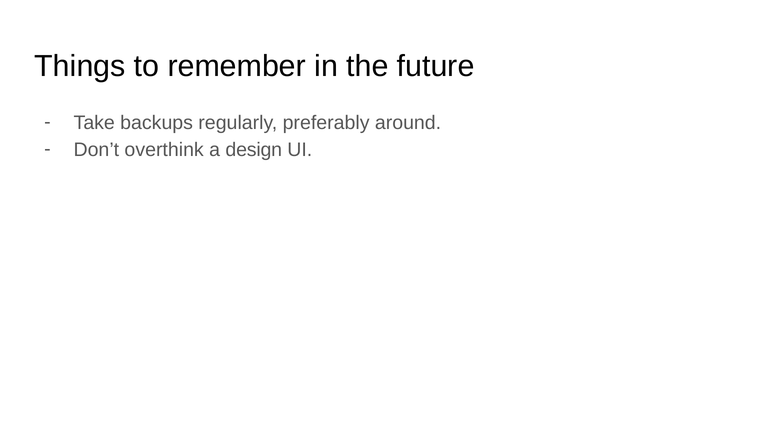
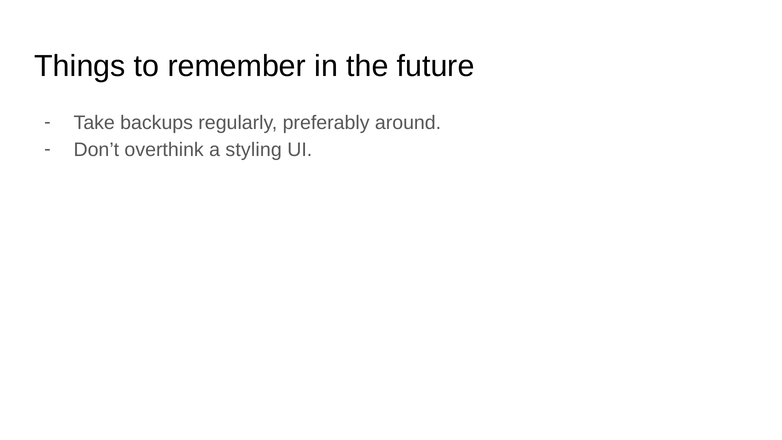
design: design -> styling (254, 150)
